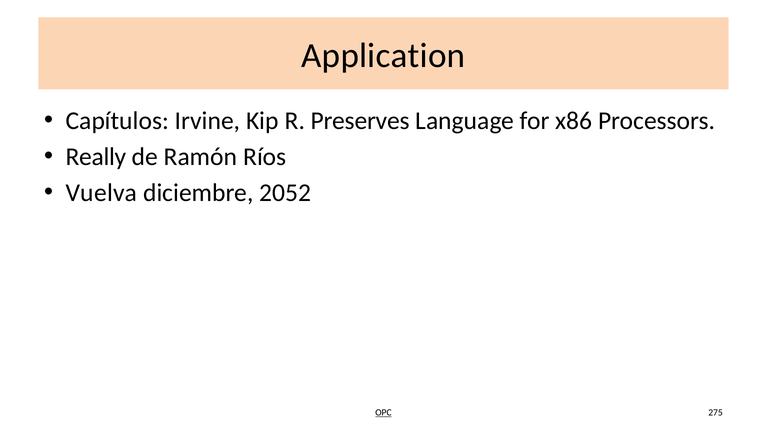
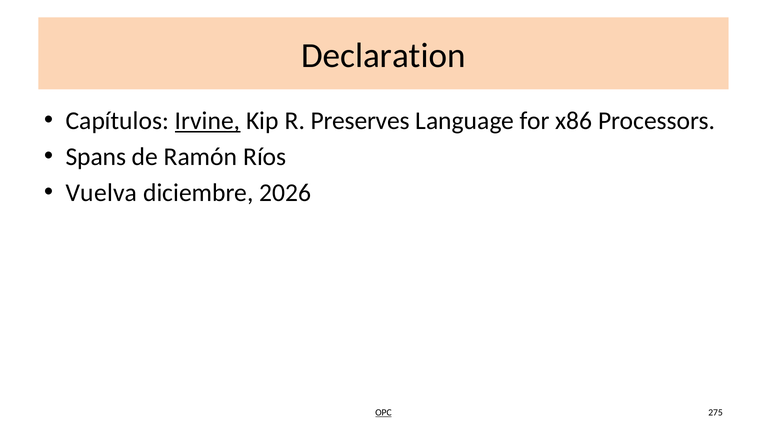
Application: Application -> Declaration (383, 56)
Irvine underline: none -> present (208, 121)
Really: Really -> Spans (96, 157)
2052: 2052 -> 2026 (285, 192)
